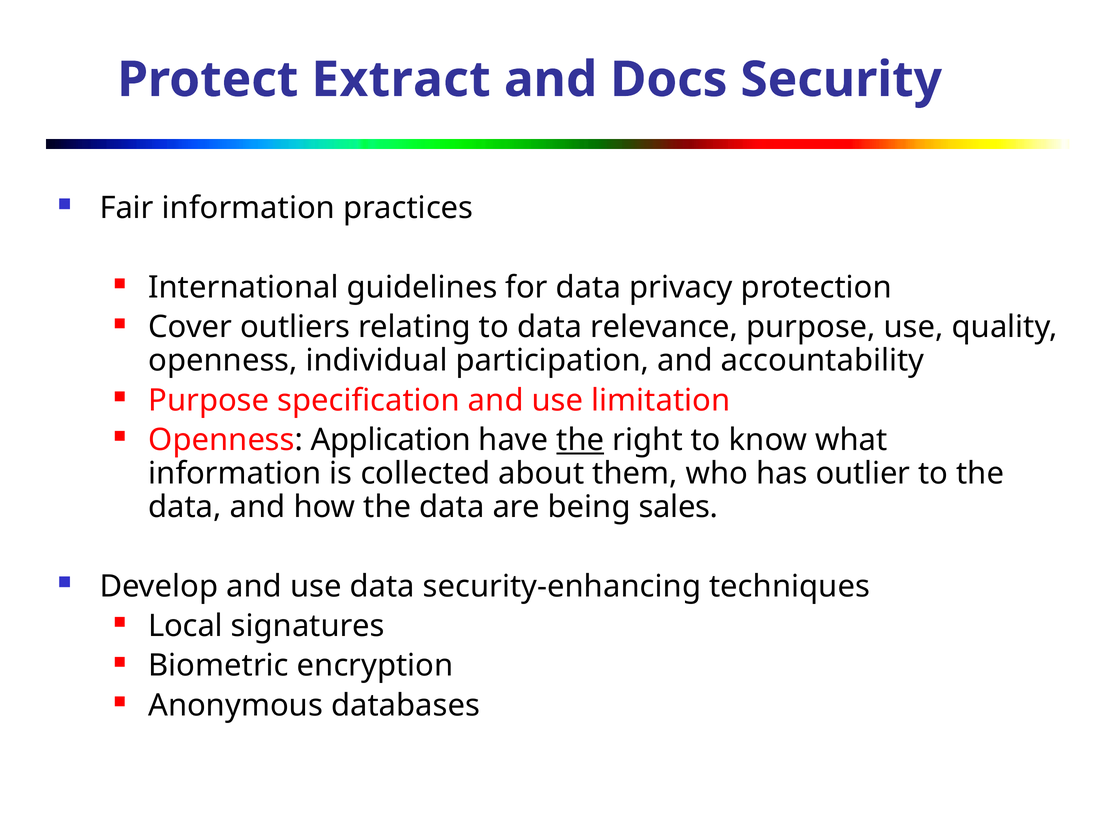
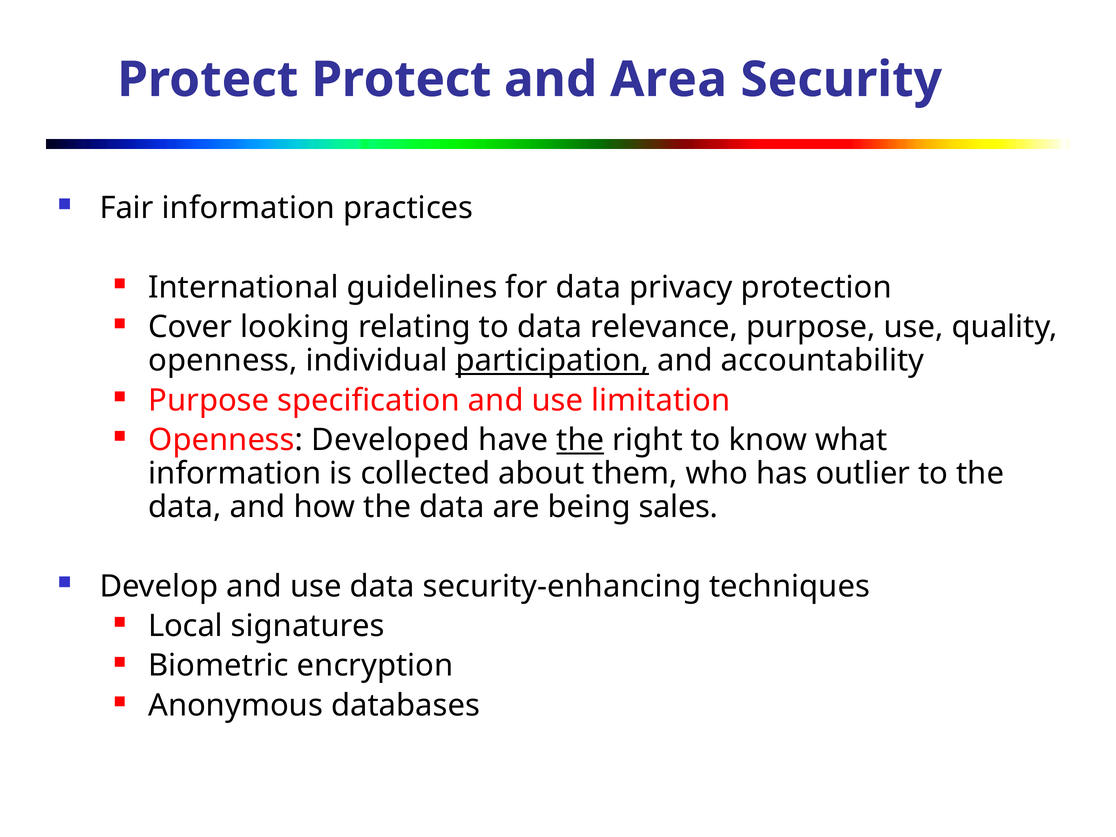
Protect Extract: Extract -> Protect (401, 80)
Docs: Docs -> Area (669, 80)
outliers: outliers -> looking (295, 327)
participation underline: none -> present (552, 361)
Application: Application -> Developed (391, 440)
